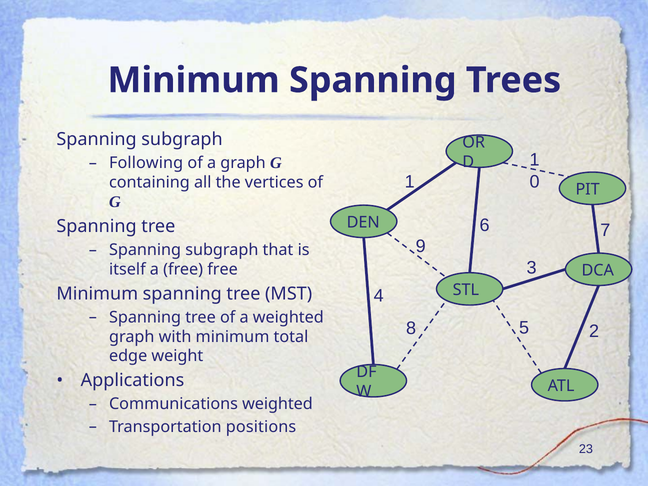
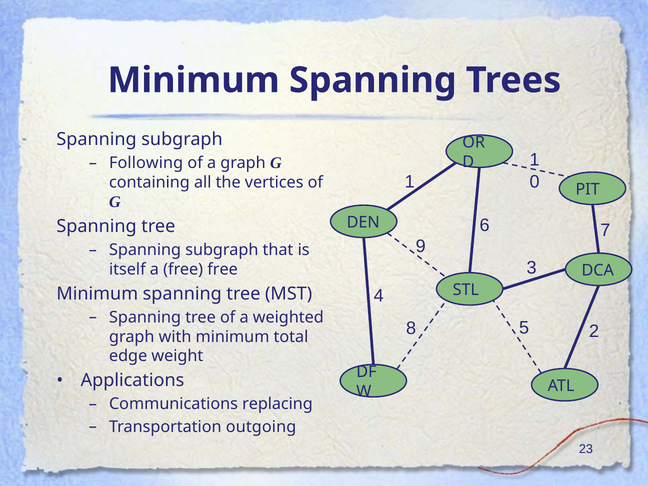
Communications weighted: weighted -> replacing (277, 404)
positions: positions -> outgoing (261, 427)
